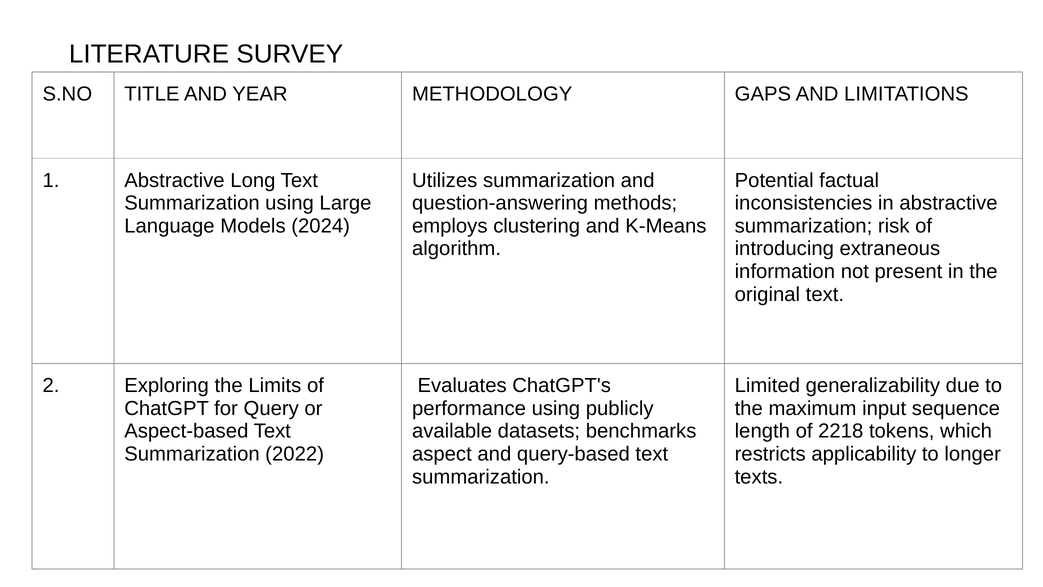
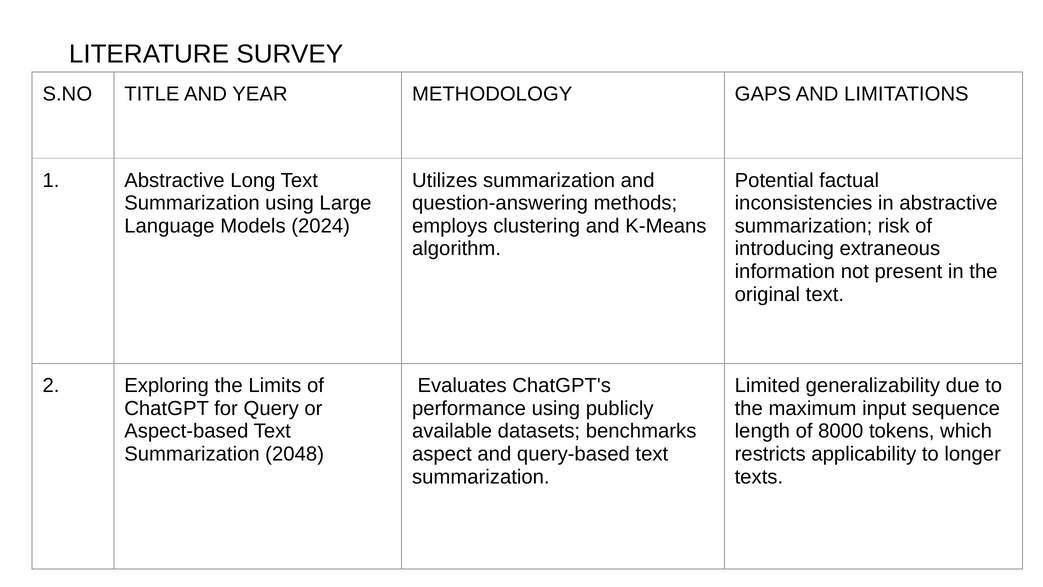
2218: 2218 -> 8000 (841, 431)
2022: 2022 -> 2048 (295, 454)
